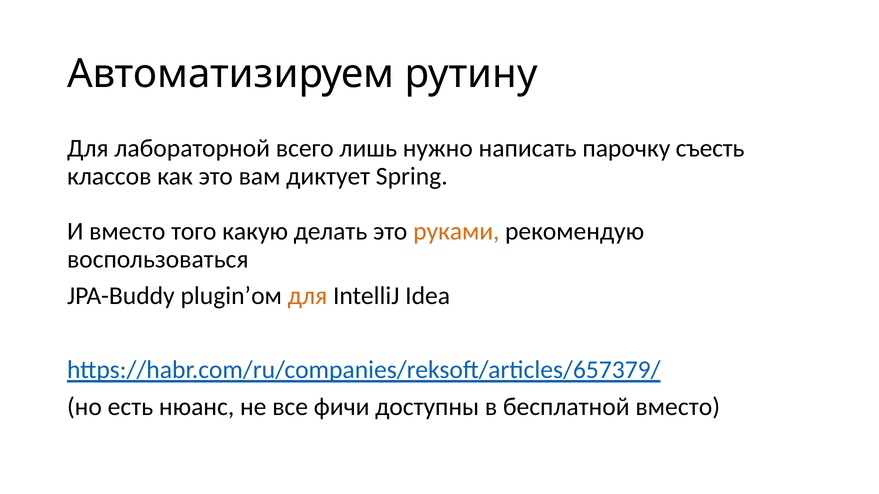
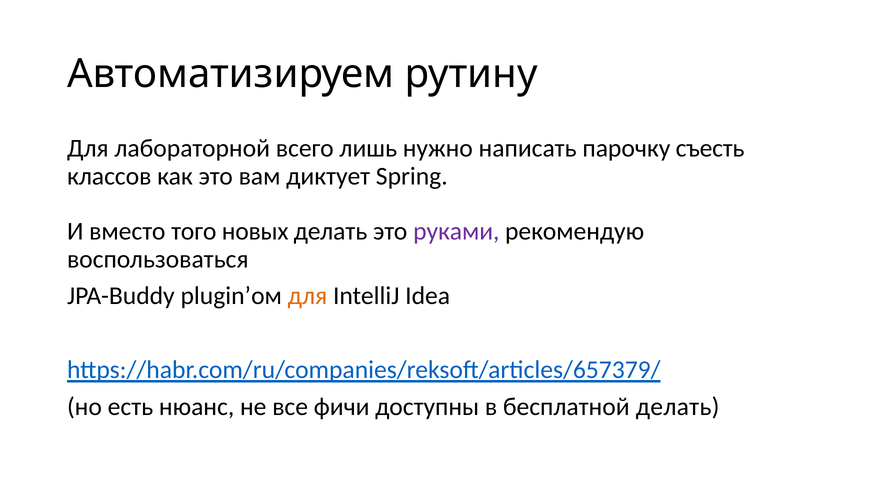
какую: какую -> новых (255, 232)
руками colour: orange -> purple (456, 232)
бесплатной вместо: вместо -> делать (678, 407)
